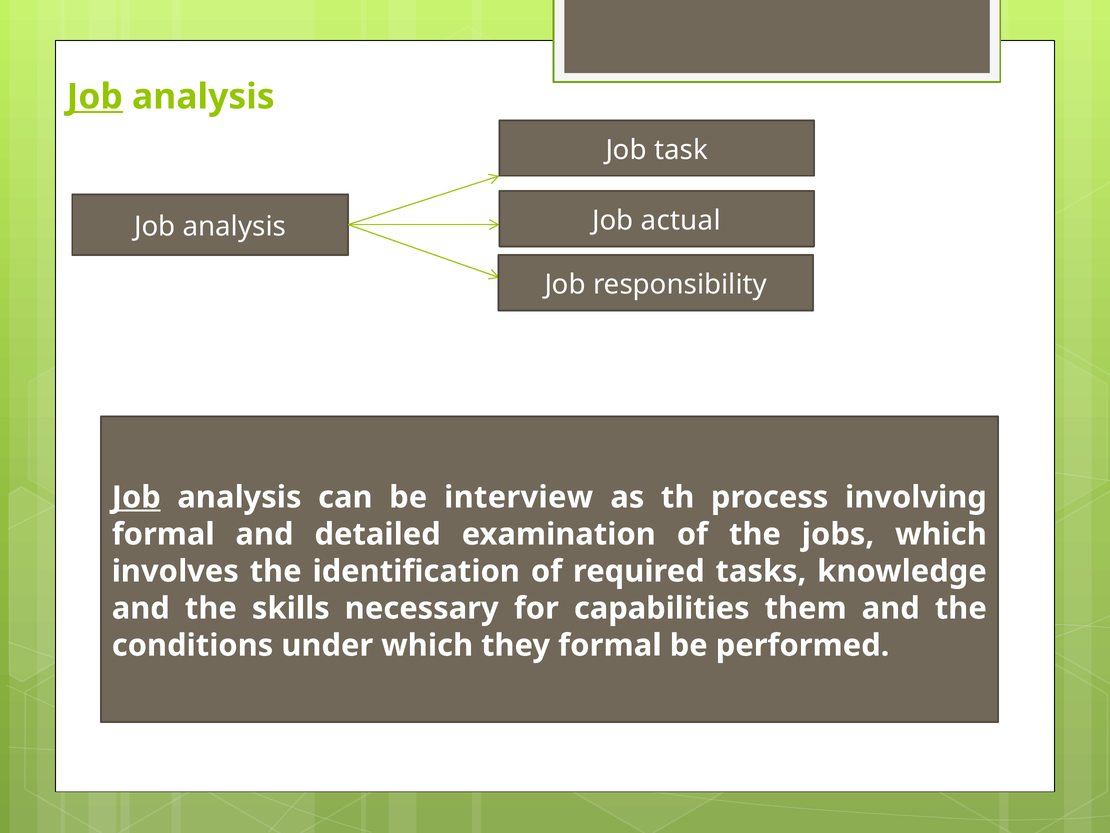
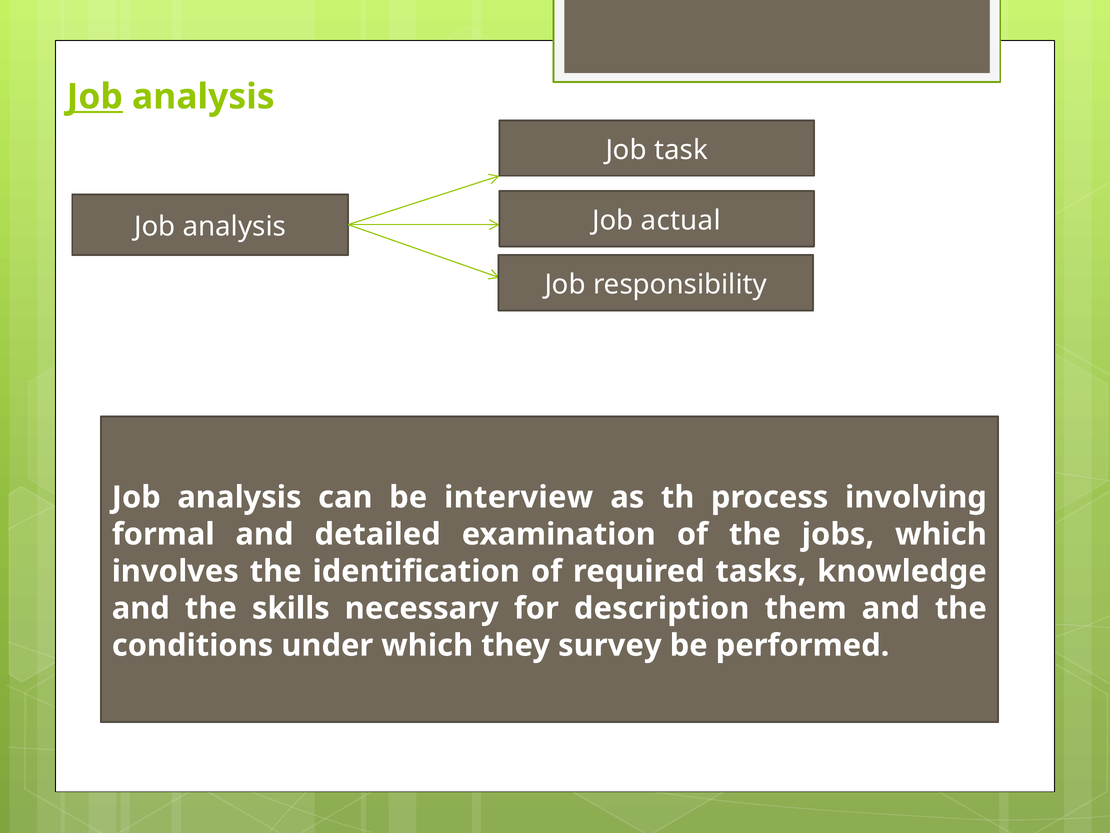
Job underline: present -> none (136, 497)
capabilities: capabilities -> description (662, 608)
they formal: formal -> survey (610, 645)
